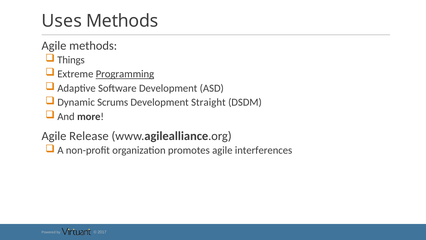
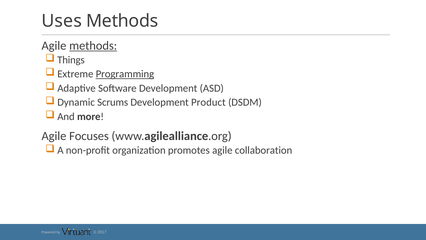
methods underline: none -> present (93, 46)
Straight: Straight -> Product (208, 102)
Release: Release -> Focuses (89, 136)
interferences: interferences -> collaboration (264, 150)
